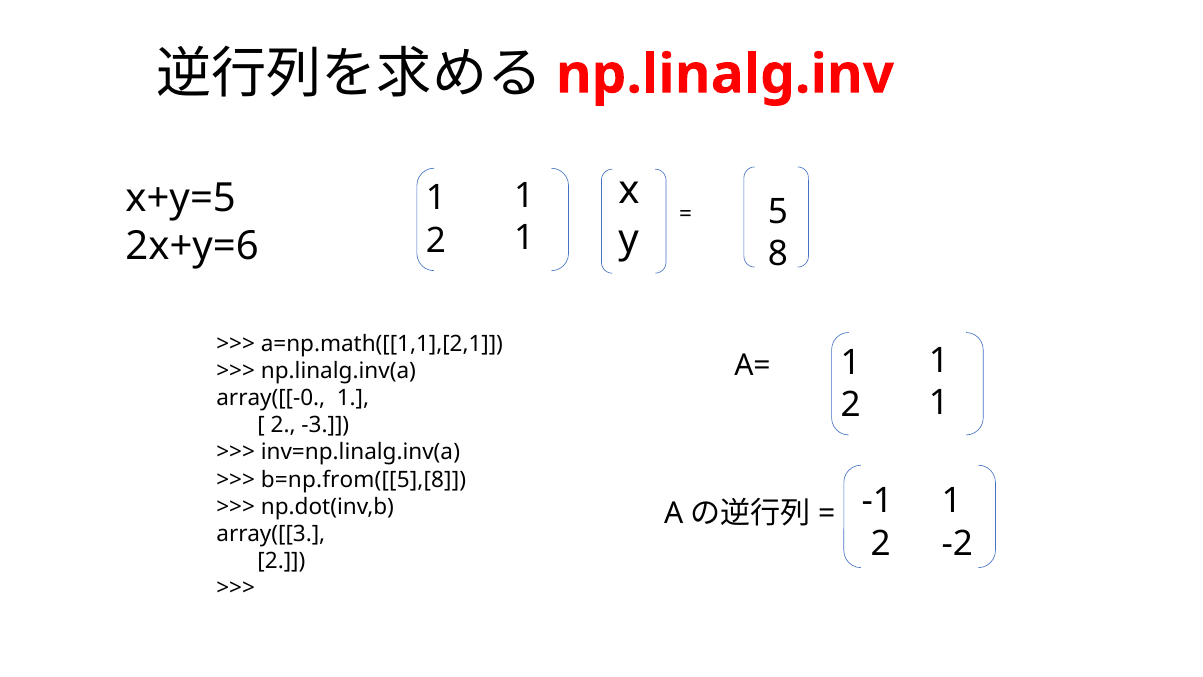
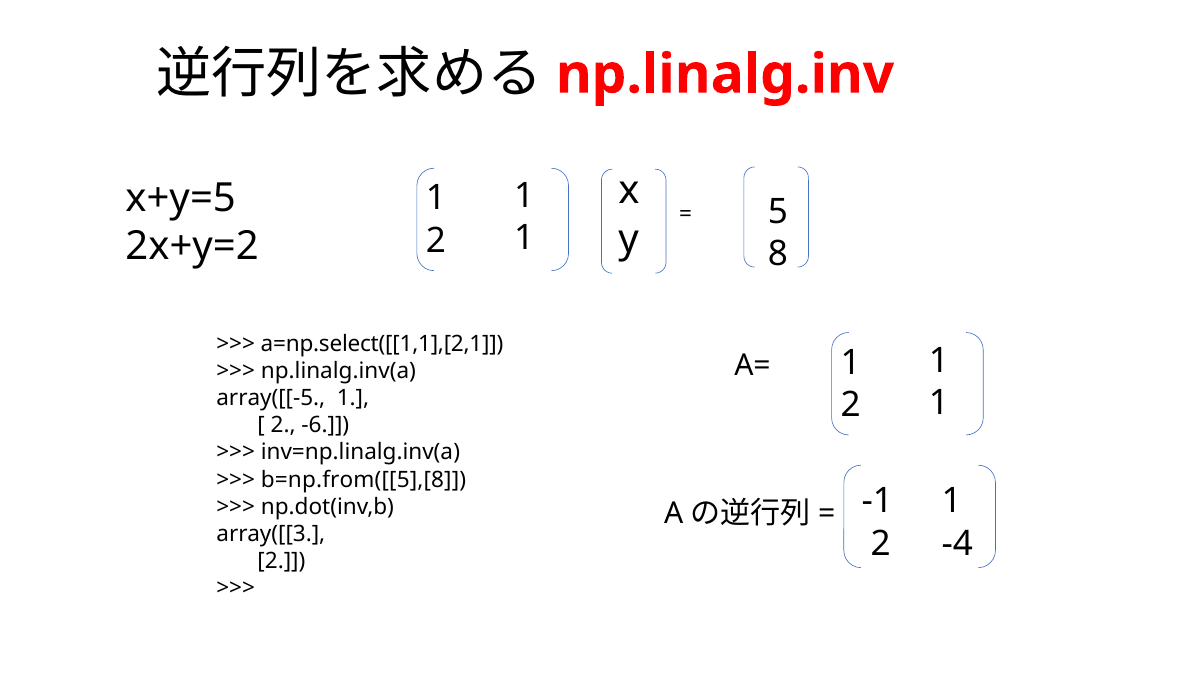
2x+y=6: 2x+y=6 -> 2x+y=2 (192, 246)
a=np.math([[1,1],[2,1: a=np.math([[1,1],[2,1 -> a=np.select([[1,1],[2,1 (382, 344)
array([[-0: array([[-0 -> array([[-5 (271, 398)
-3: -3 -> -6 (325, 425)
-2: -2 -> -4 (957, 543)
